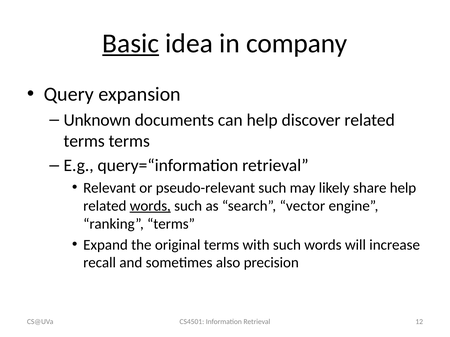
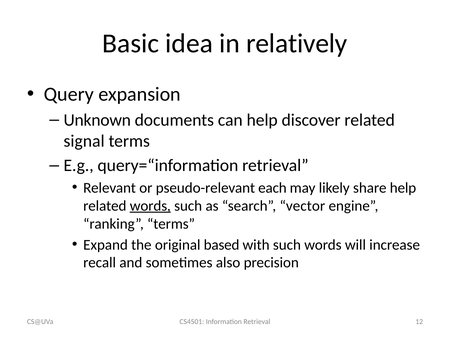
Basic underline: present -> none (131, 44)
company: company -> relatively (297, 44)
terms: terms -> signal (84, 141)
pseudo-relevant such: such -> each (272, 188)
original terms: terms -> based (222, 245)
